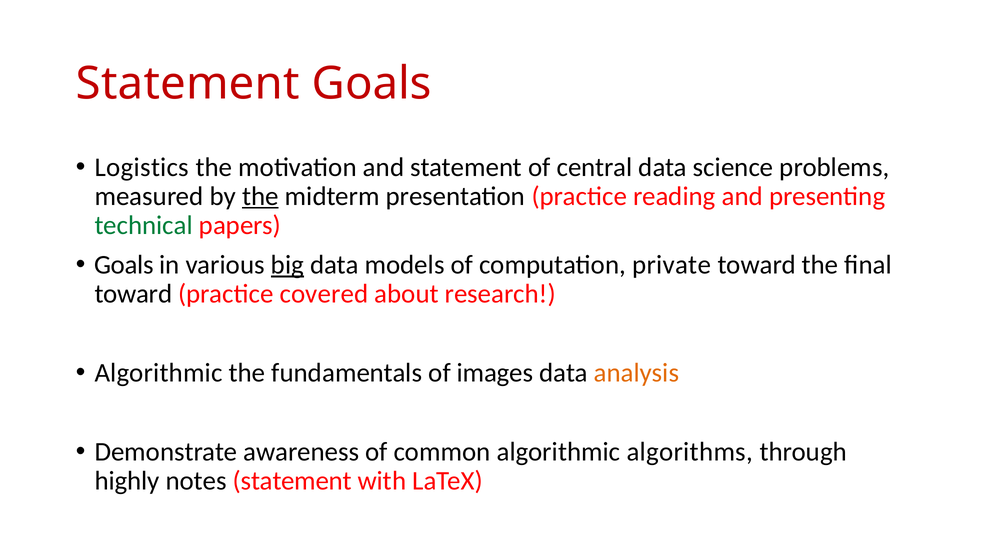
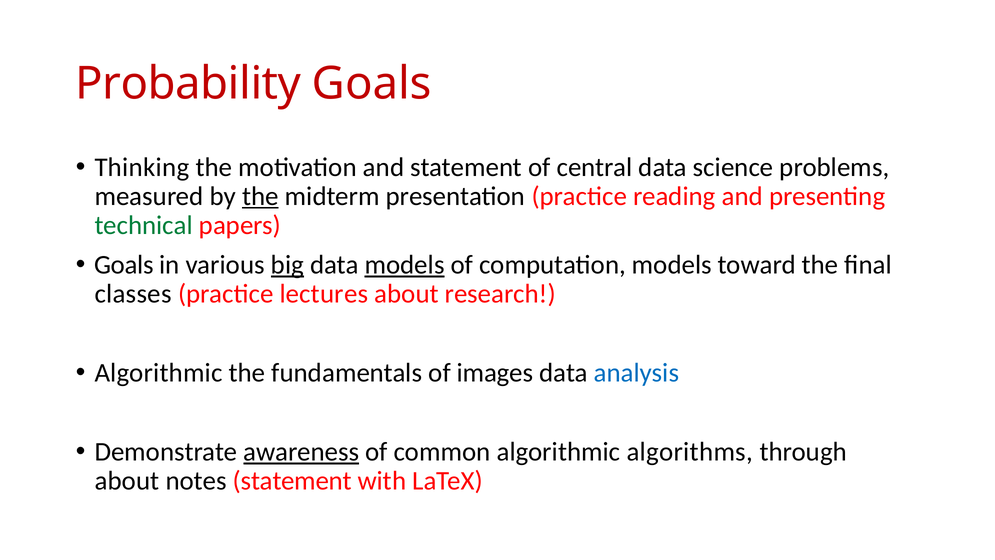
Statement: Statement -> Probability (188, 84)
Logistics: Logistics -> Thinking (142, 167)
models underline: none -> present (405, 265)
computation private: private -> models (672, 265)
toward: toward -> classes (133, 294)
covered: covered -> lectures (324, 294)
analysis colour: orange -> blue (636, 373)
awareness underline: none -> present (301, 452)
highly: highly -> about (127, 481)
